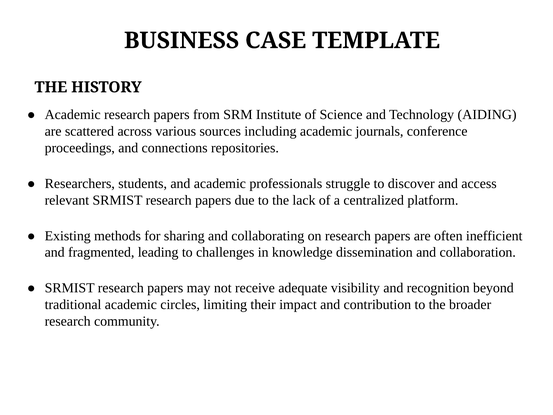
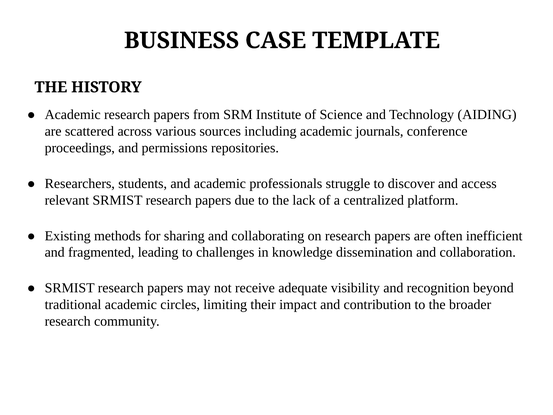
connections: connections -> permissions (175, 148)
